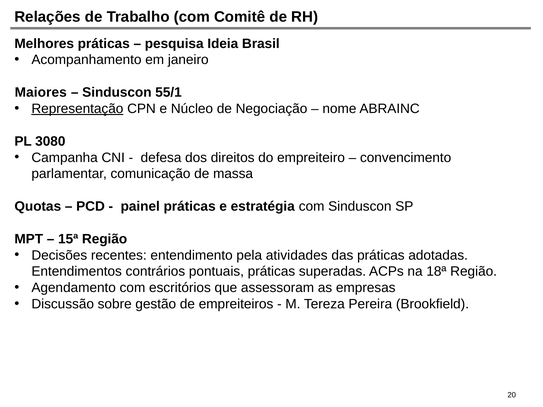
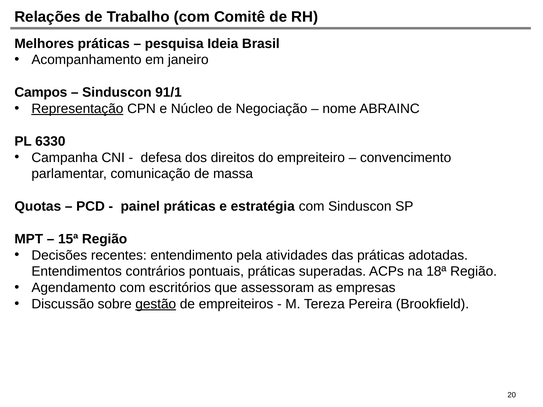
Maiores: Maiores -> Campos (41, 92)
55/1: 55/1 -> 91/1 (169, 92)
3080: 3080 -> 6330 (50, 141)
gestão underline: none -> present (156, 304)
